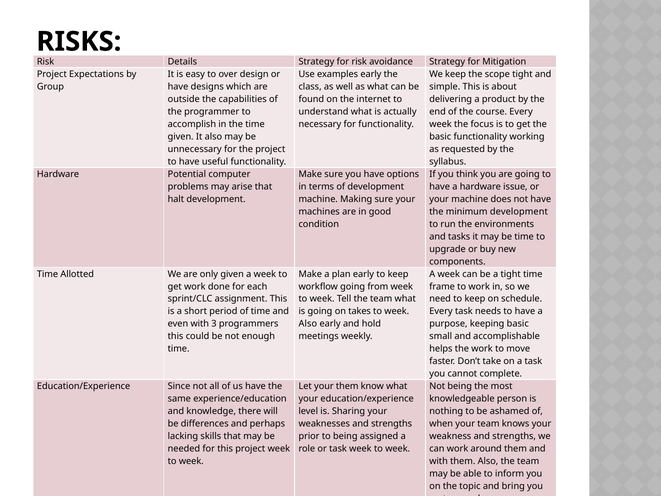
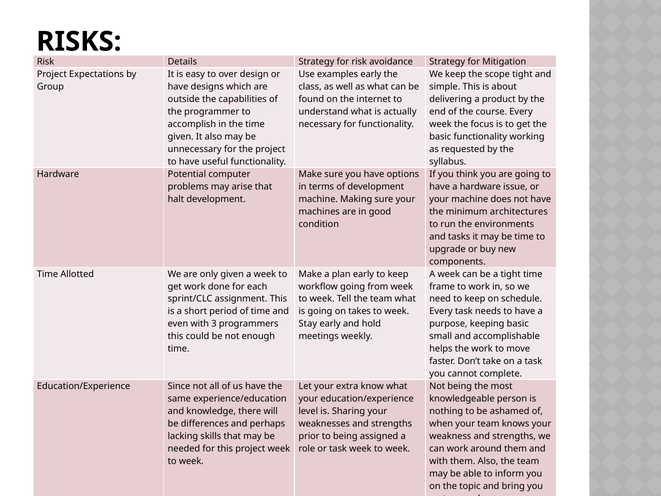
minimum development: development -> architectures (519, 212)
Also: Also -> Stay (308, 324)
your them: them -> extra (347, 386)
